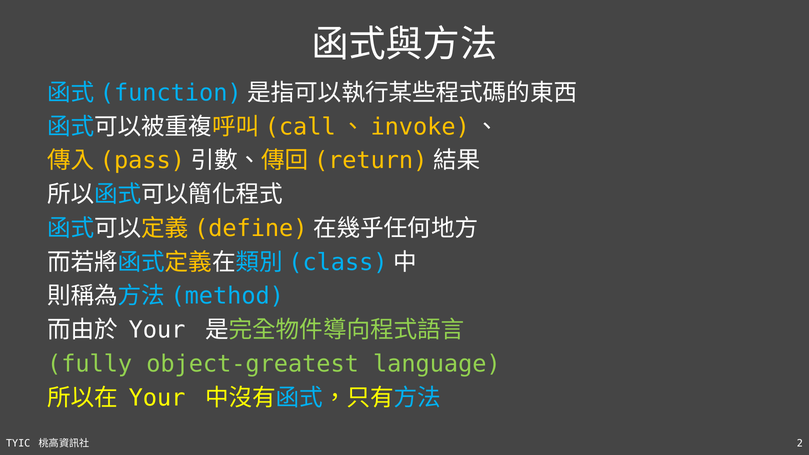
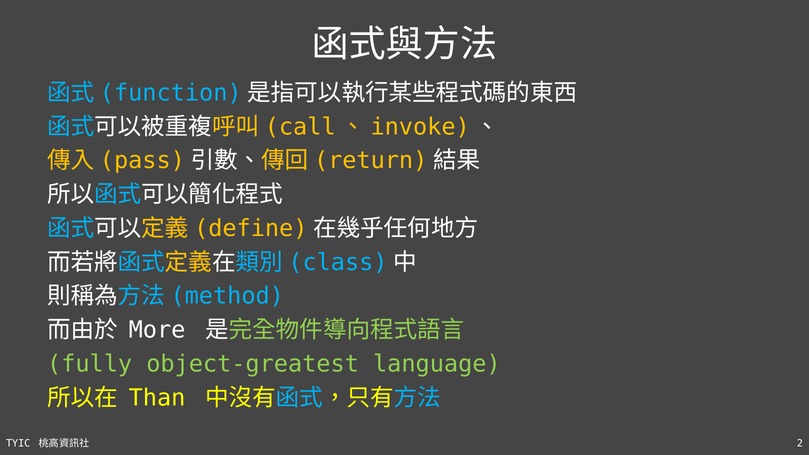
Your: Your -> More (157, 330)
Your: Your -> Than (157, 398)
